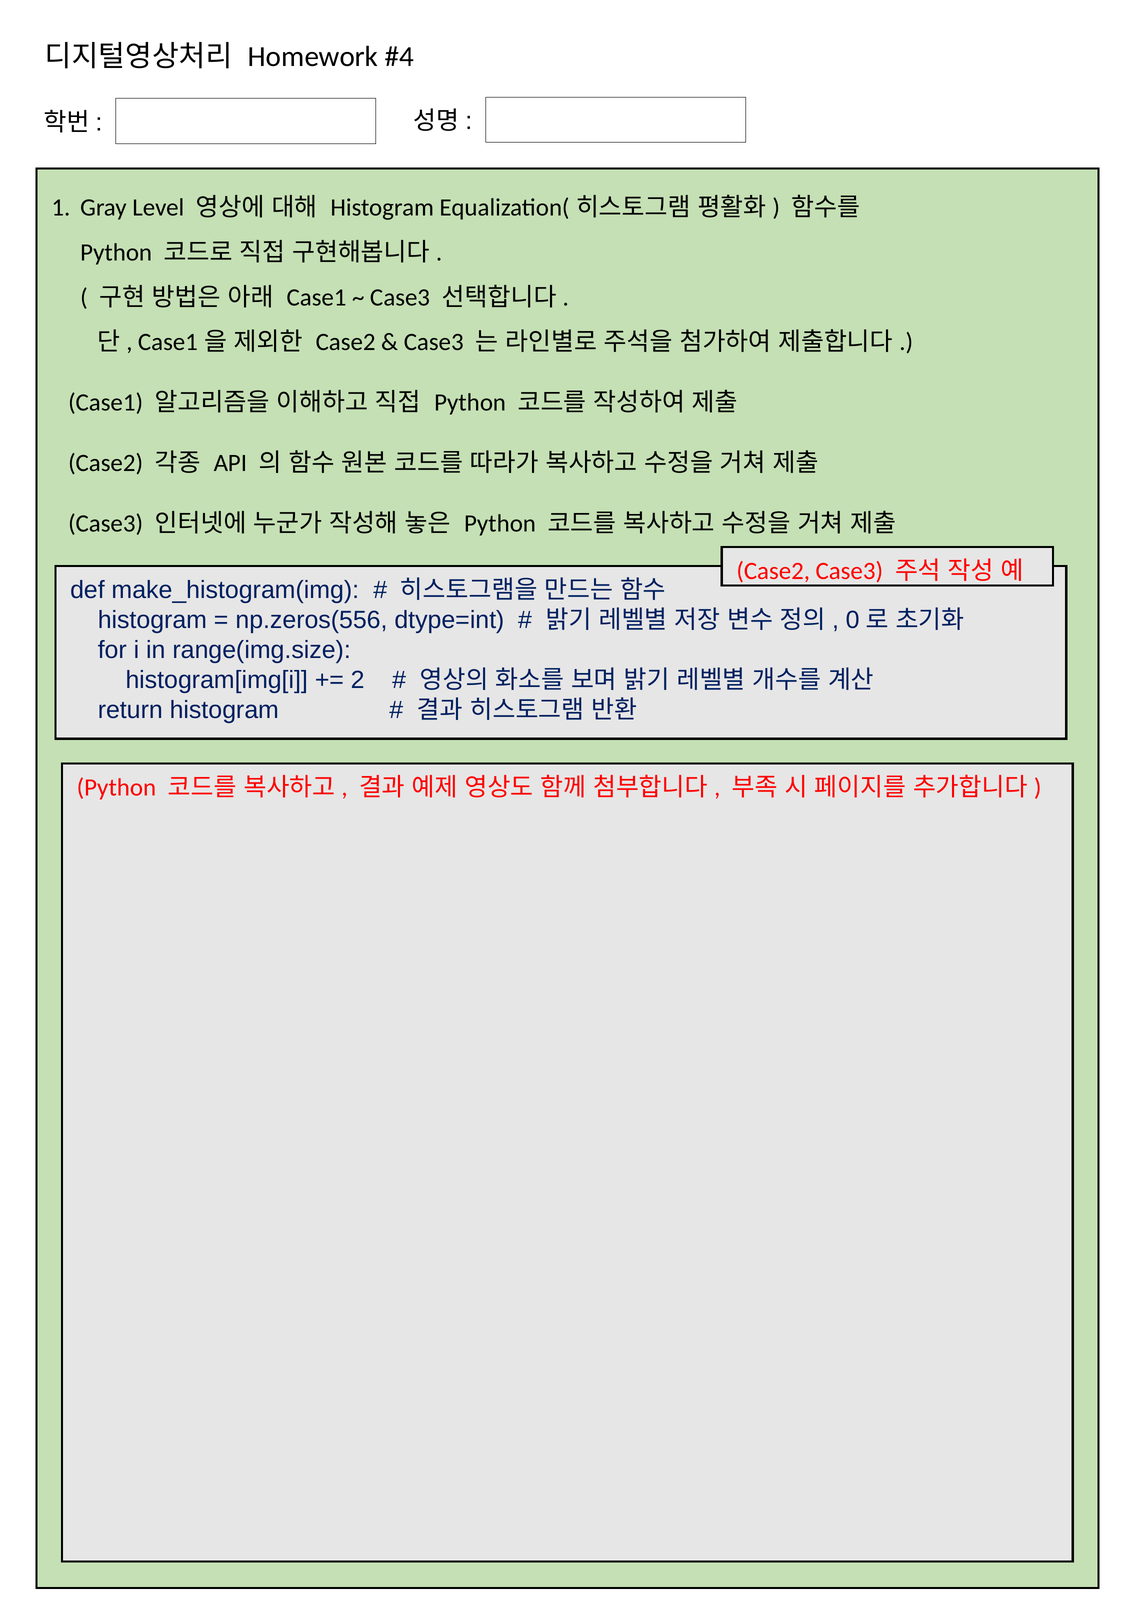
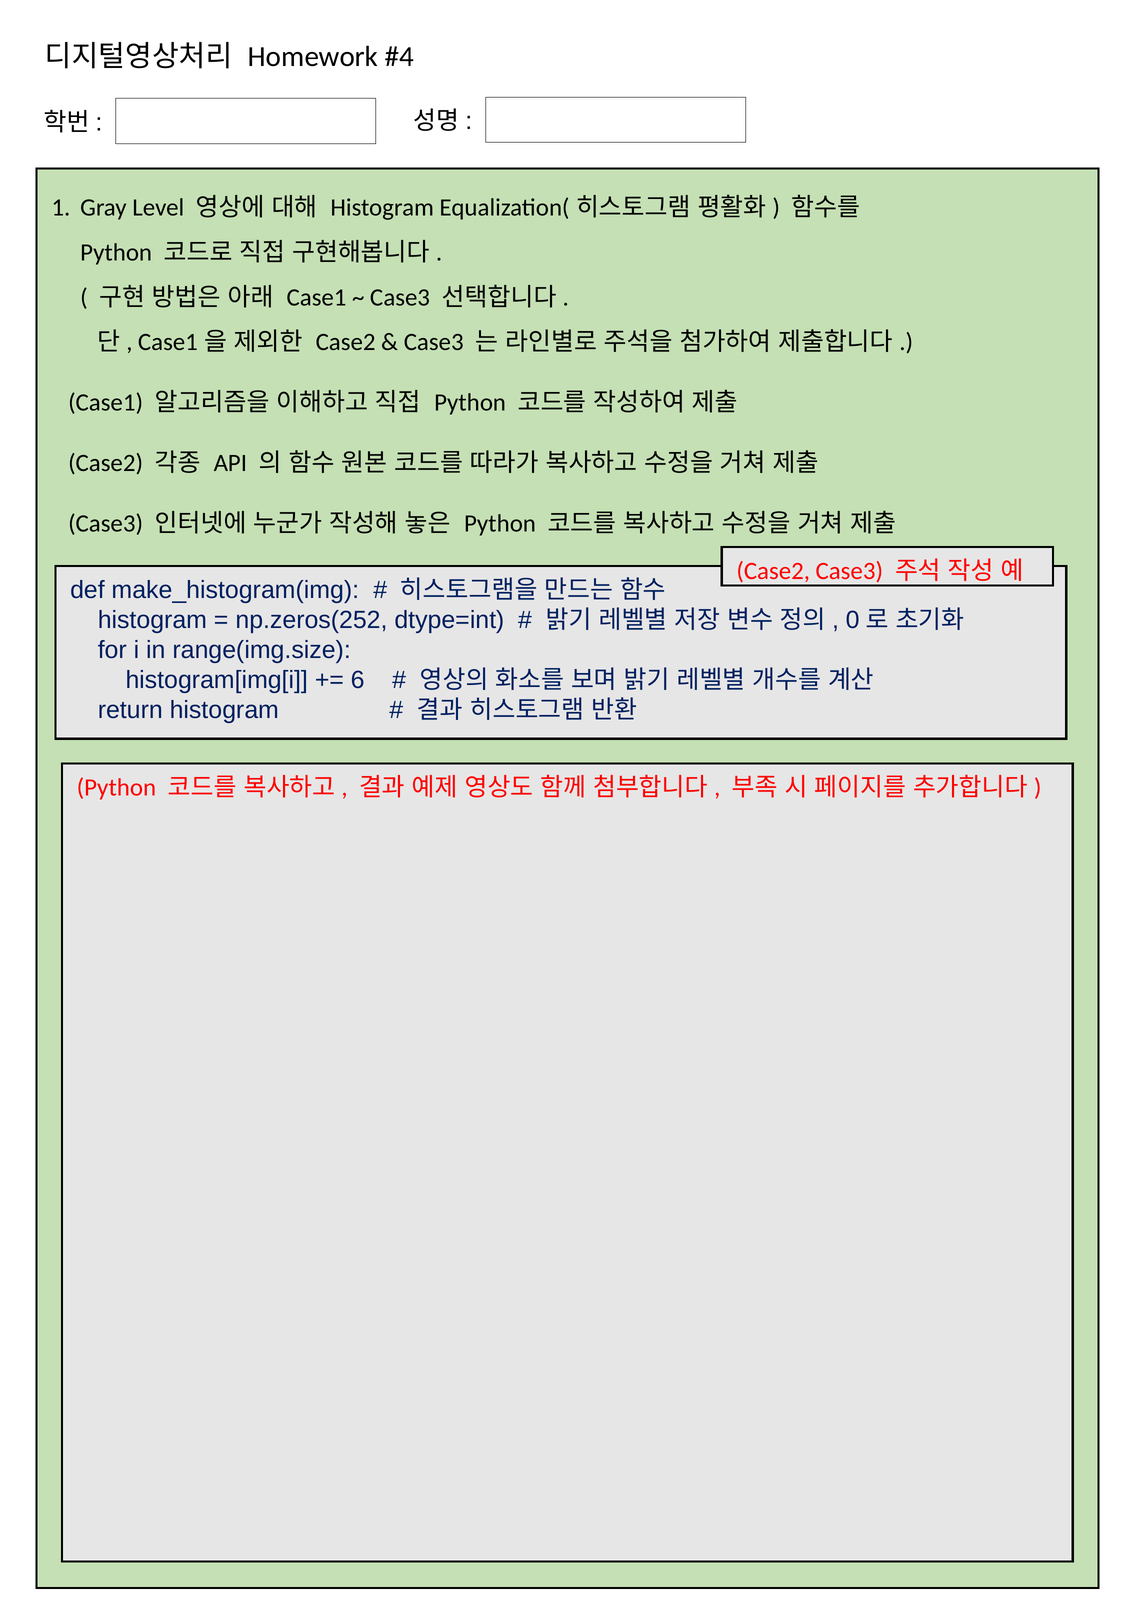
np.zeros(556: np.zeros(556 -> np.zeros(252 (311, 620)
2: 2 -> 6 (358, 680)
